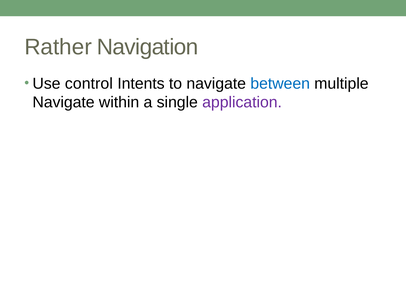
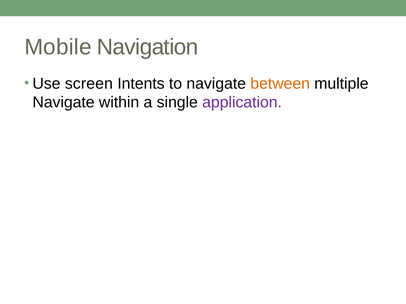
Rather: Rather -> Mobile (58, 47)
control: control -> screen (89, 84)
between colour: blue -> orange (280, 84)
